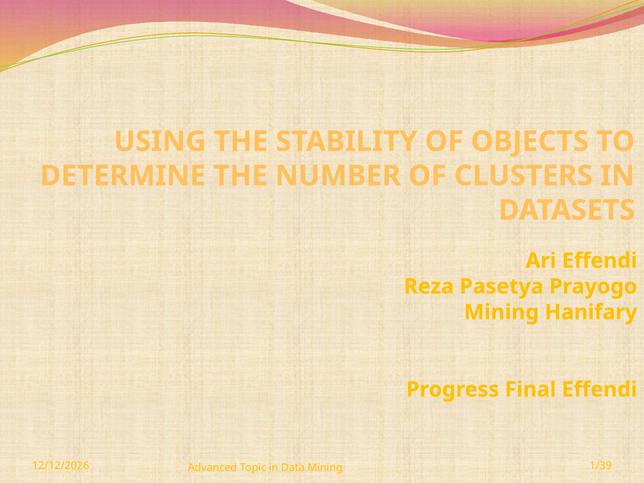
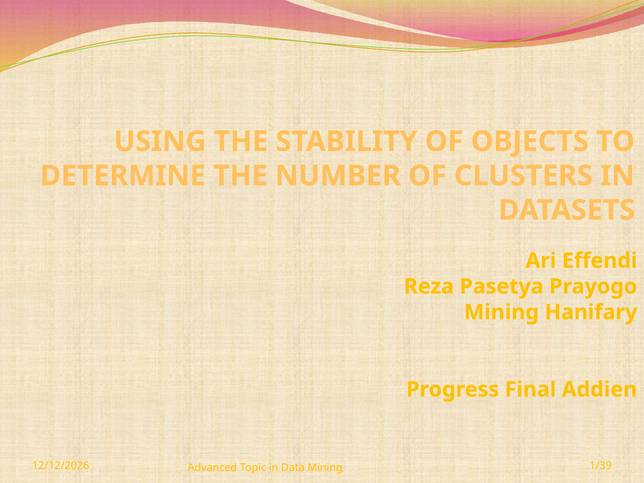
Final Effendi: Effendi -> Addien (599, 390)
